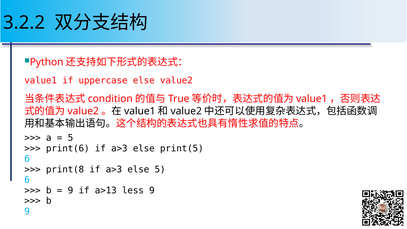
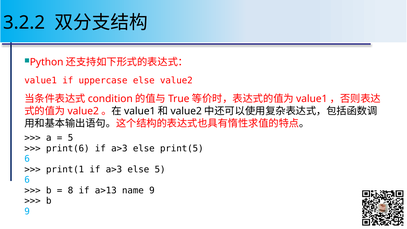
print(8: print(8 -> print(1 (65, 169)
9: 9 -> 8 (70, 190)
less: less -> name (133, 190)
